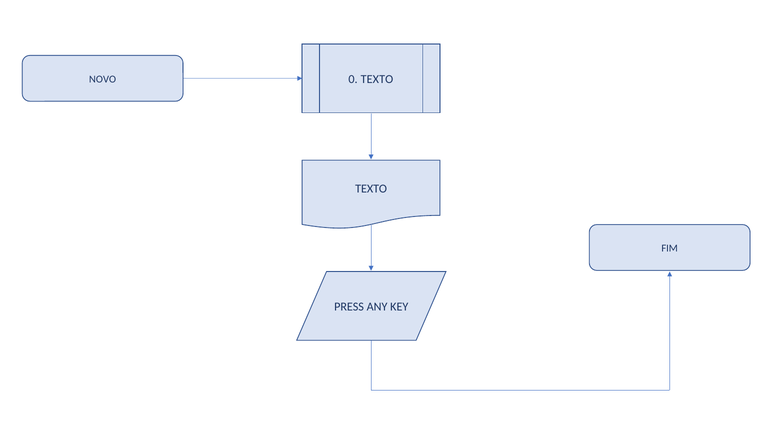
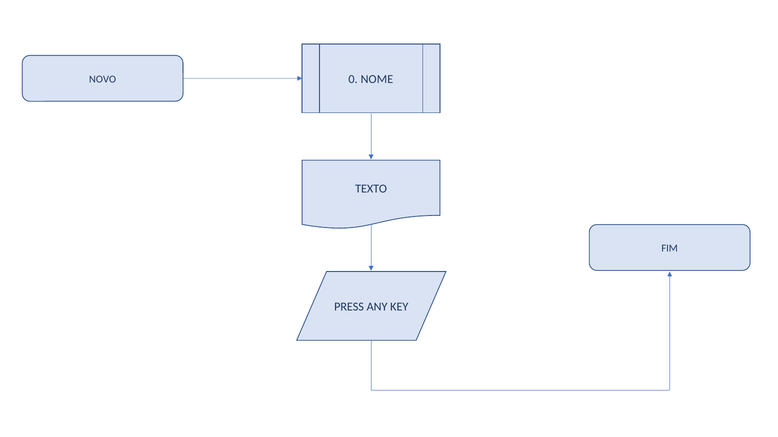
0 TEXTO: TEXTO -> NOME (377, 79)
